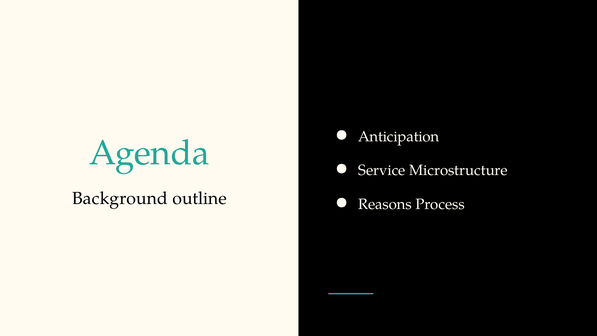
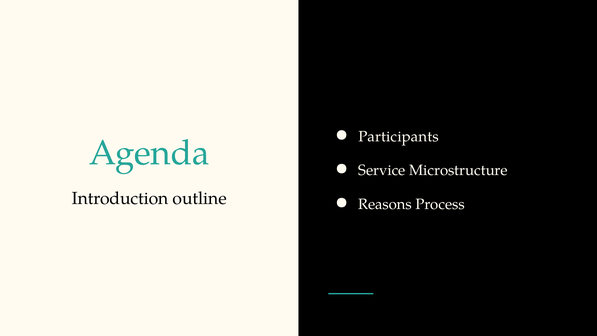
Anticipation: Anticipation -> Participants (399, 136)
Background: Background -> Introduction (120, 198)
